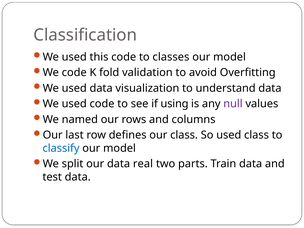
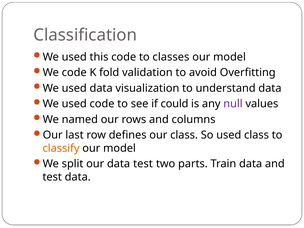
using: using -> could (175, 104)
classify colour: blue -> orange (61, 148)
data real: real -> test (143, 164)
